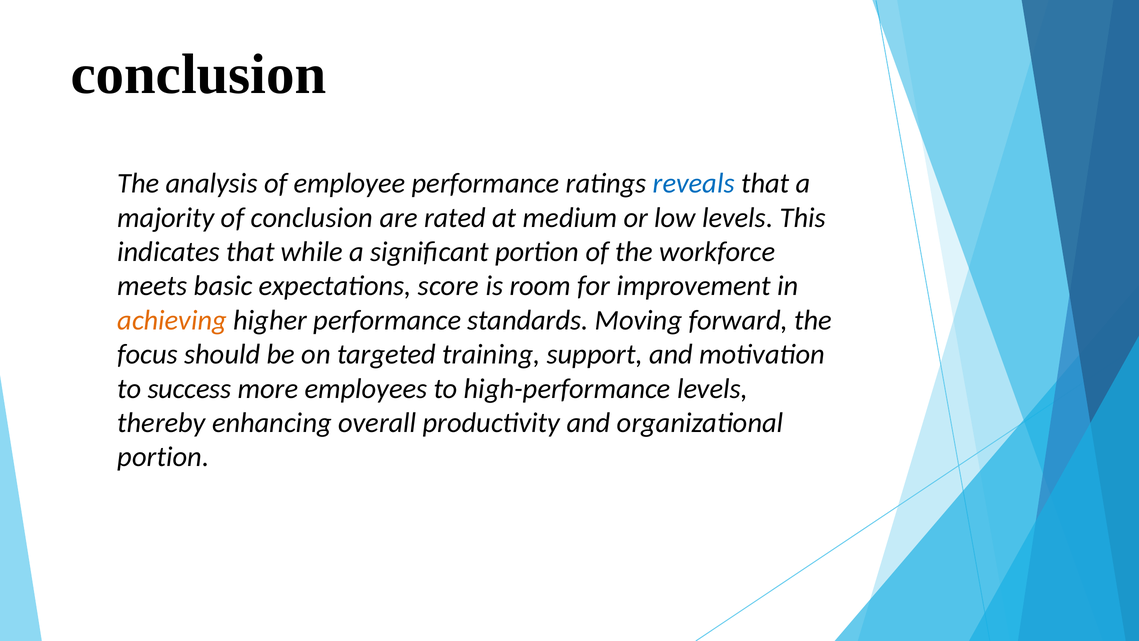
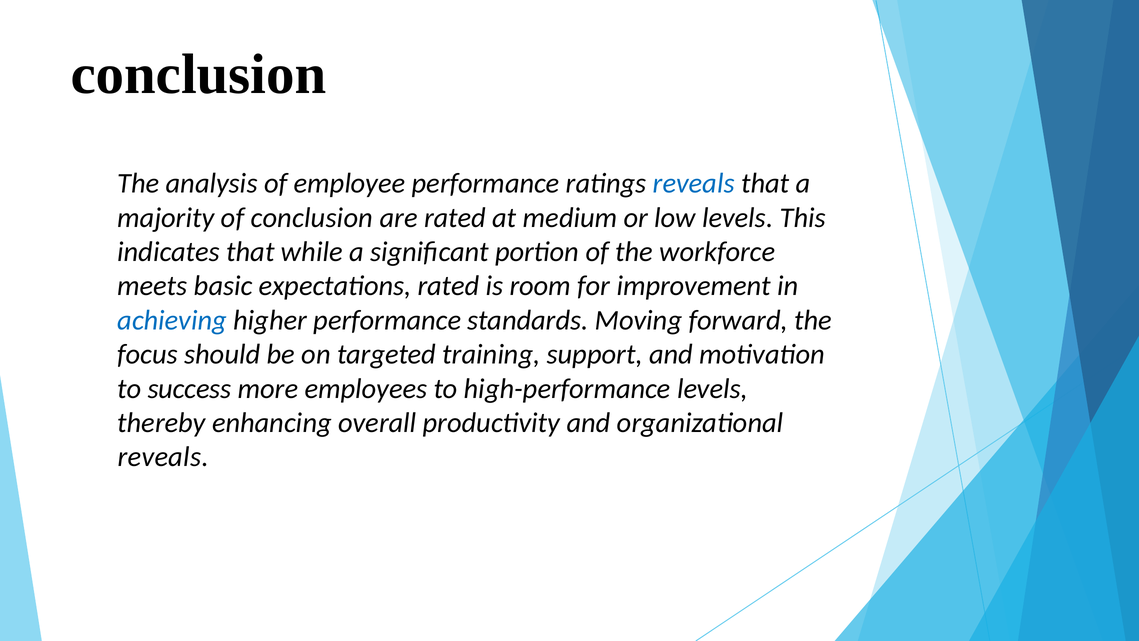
expectations score: score -> rated (449, 286)
achieving colour: orange -> blue (172, 320)
portion: portion -> reveals (163, 457)
